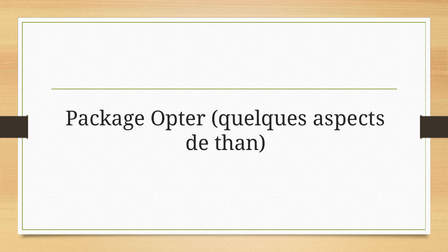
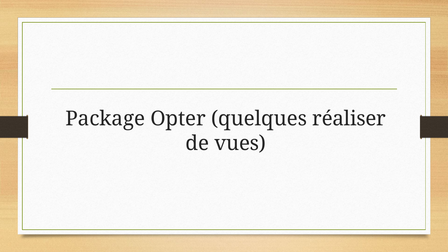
aspects: aspects -> réaliser (349, 119)
than: than -> vues (240, 144)
